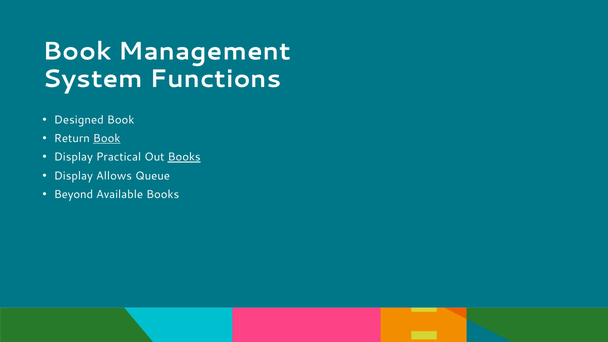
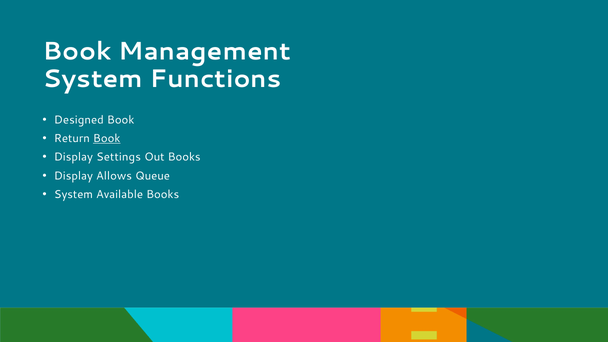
Practical: Practical -> Settings (119, 157)
Books underline: present -> none (184, 157)
Beyond: Beyond -> System (73, 194)
